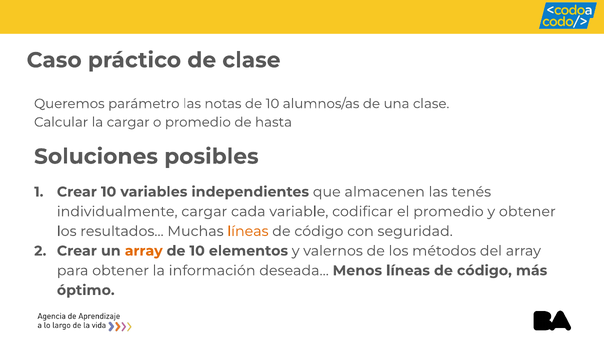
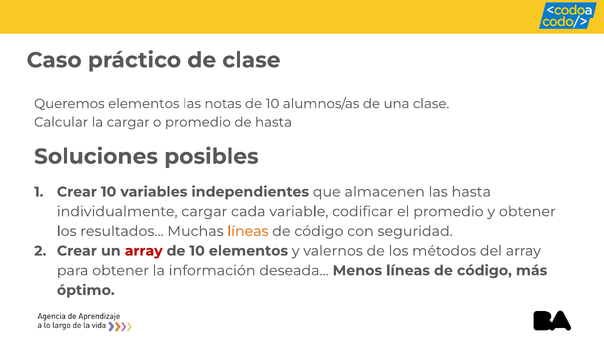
Queremos parámetro: parámetro -> elementos (144, 104)
las tenés: tenés -> hasta (471, 192)
array colour: orange -> red (144, 251)
